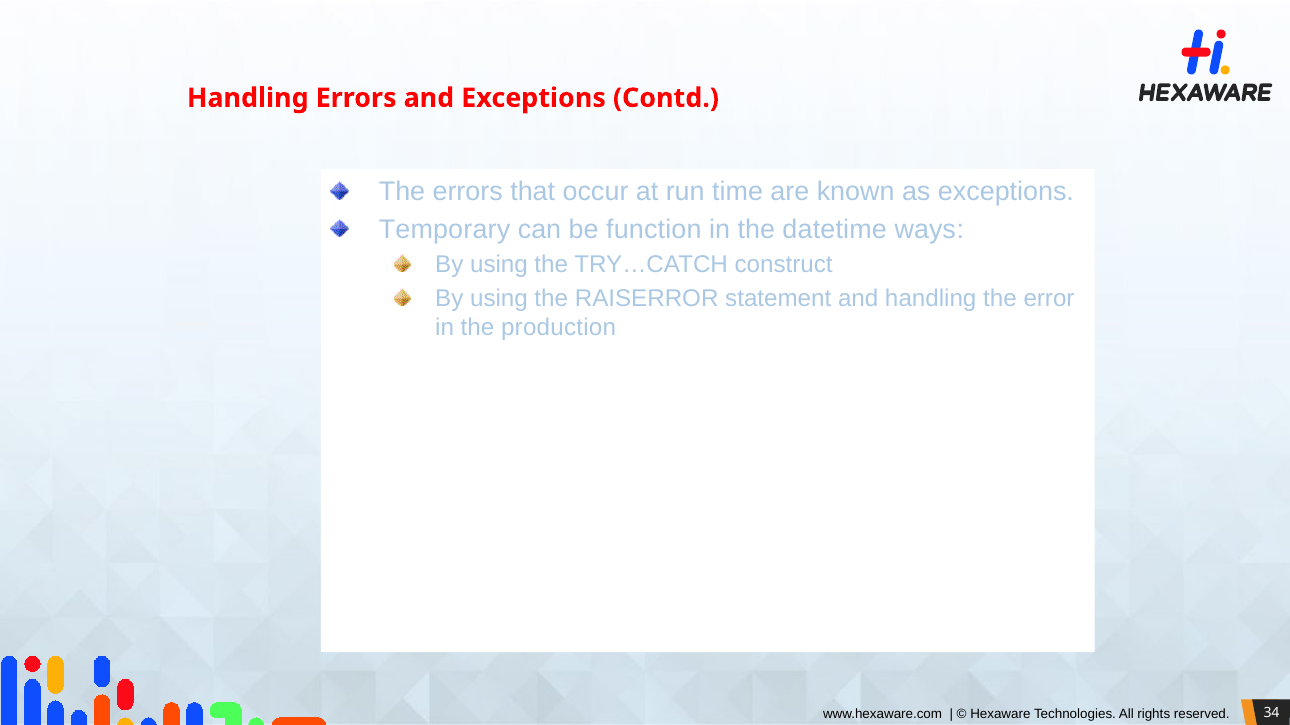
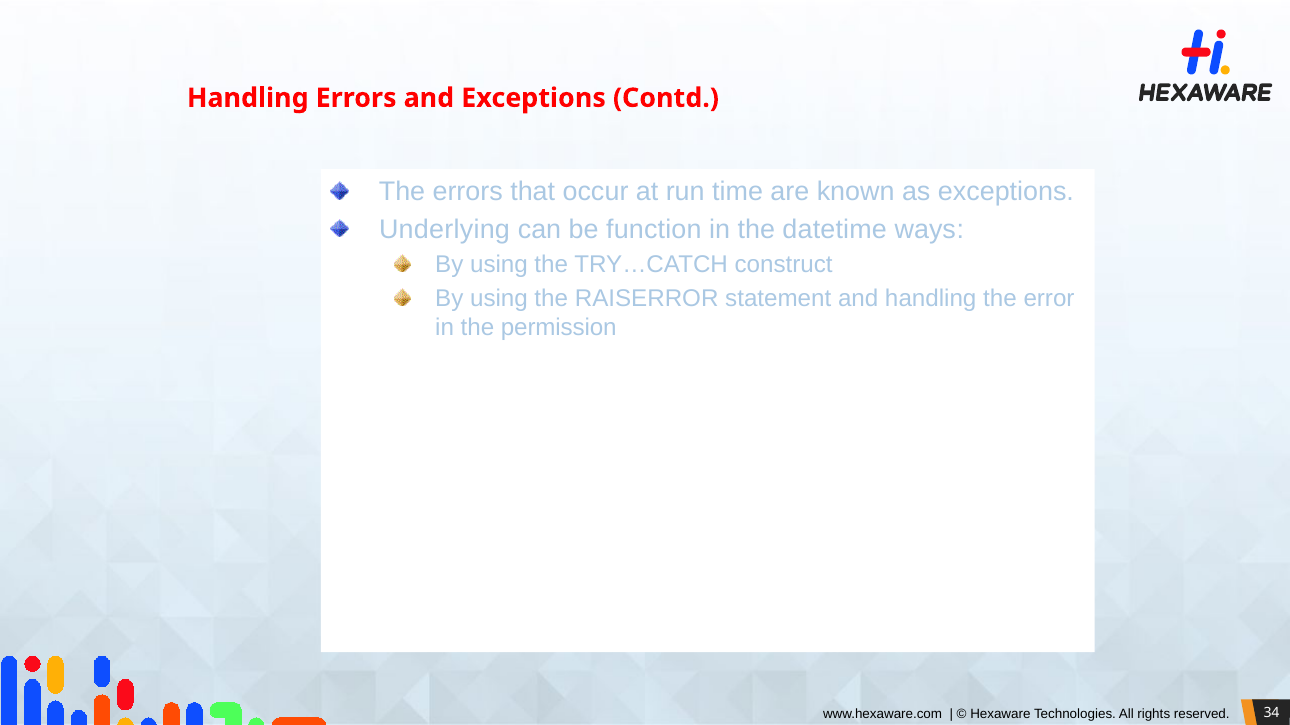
Temporary: Temporary -> Underlying (444, 230)
production: production -> permission (559, 328)
